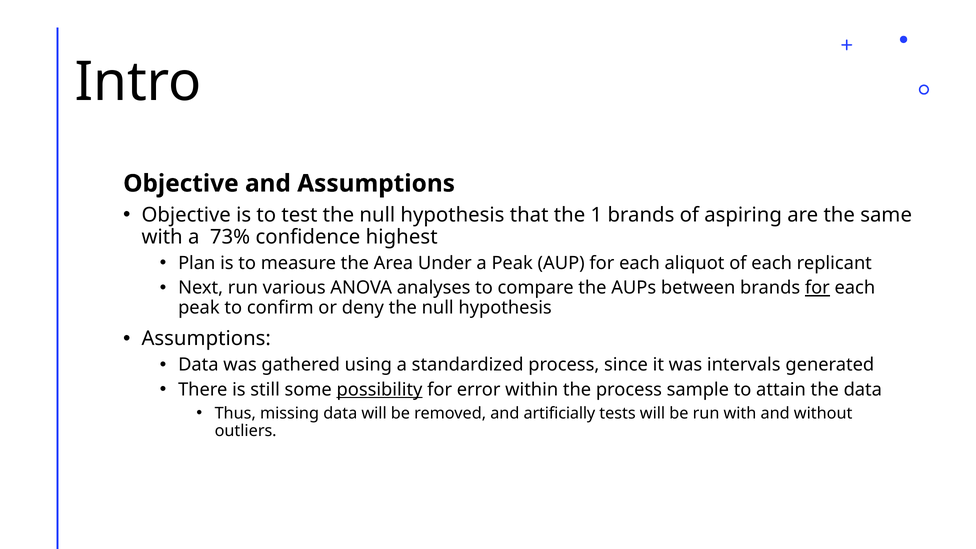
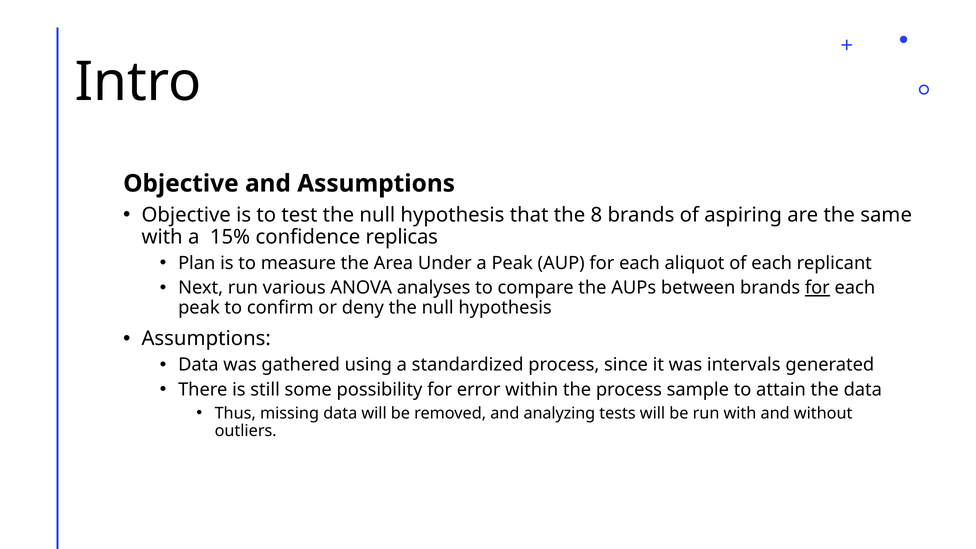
1: 1 -> 8 (596, 215)
73%: 73% -> 15% (230, 237)
highest: highest -> replicas (402, 237)
possibility underline: present -> none (380, 389)
artificially: artificially -> analyzing (559, 413)
